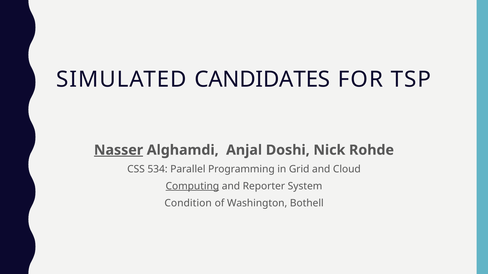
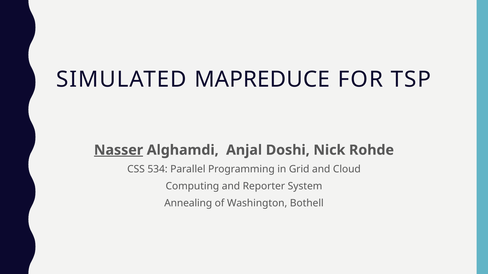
CANDIDATES: CANDIDATES -> MAPREDUCE (262, 80)
Computing underline: present -> none (192, 186)
Condition: Condition -> Annealing (188, 203)
